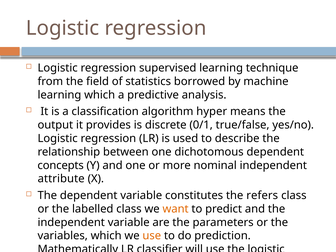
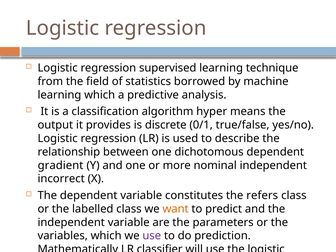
concepts: concepts -> gradient (61, 165)
attribute: attribute -> incorrect (61, 179)
use colour: orange -> purple (152, 236)
